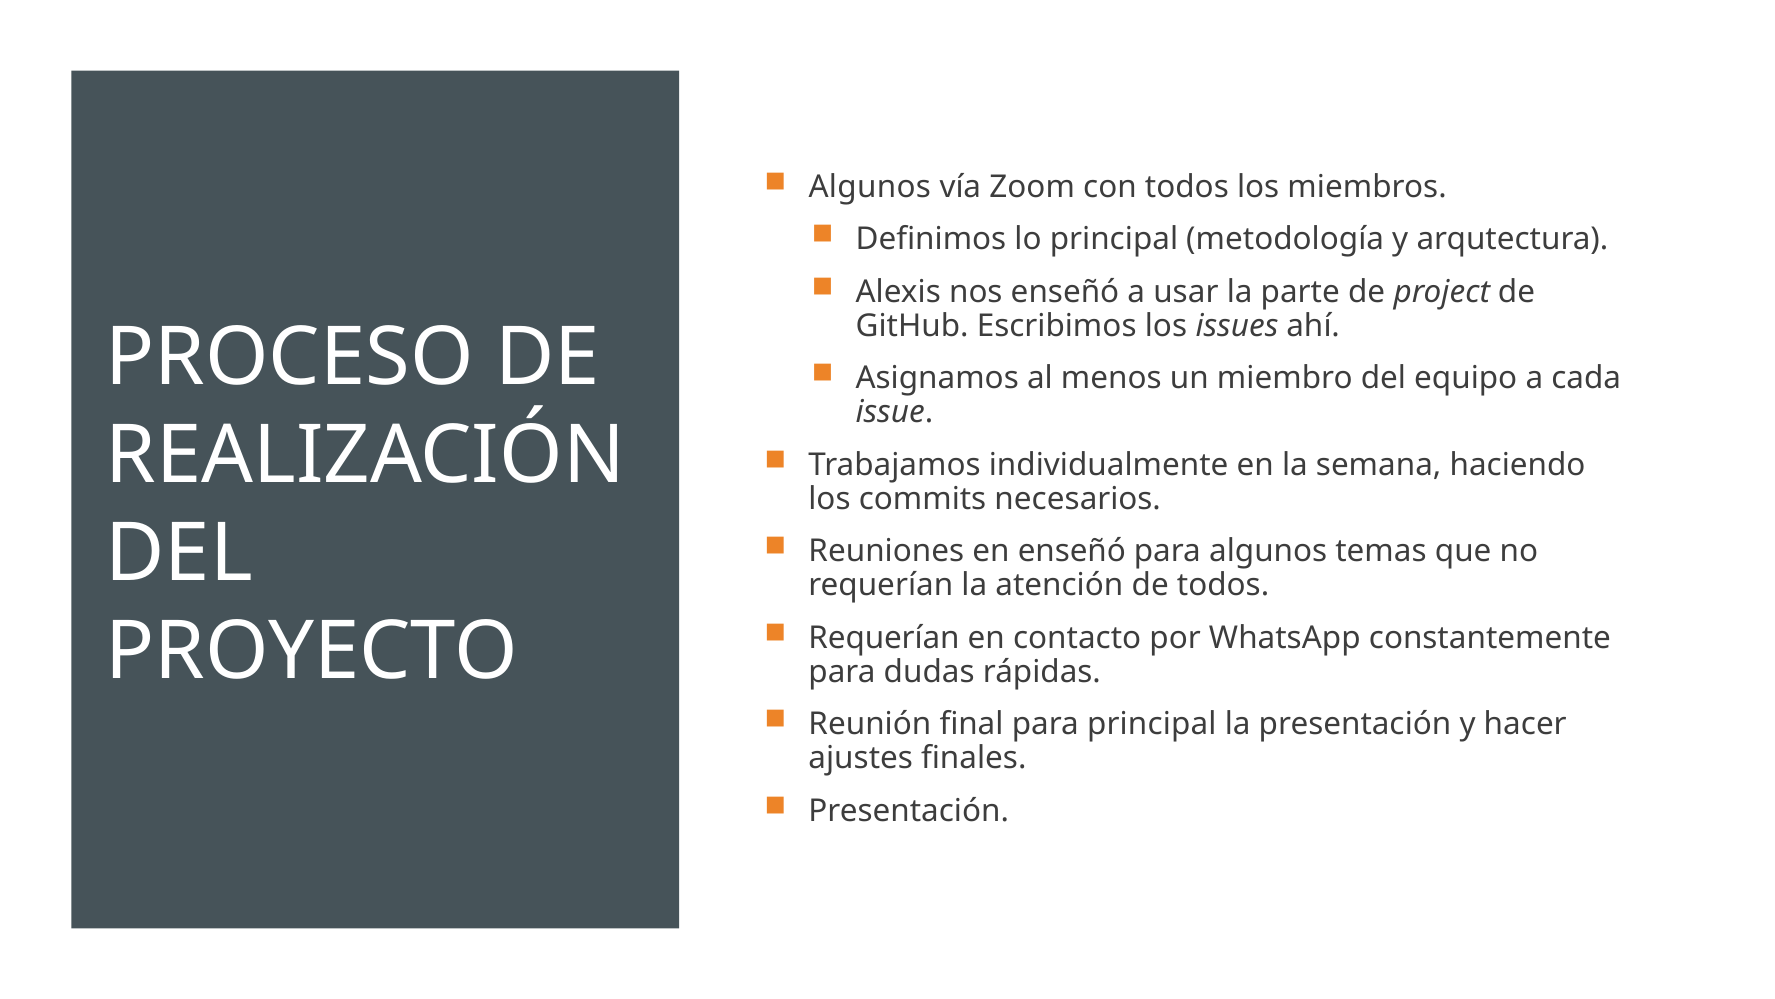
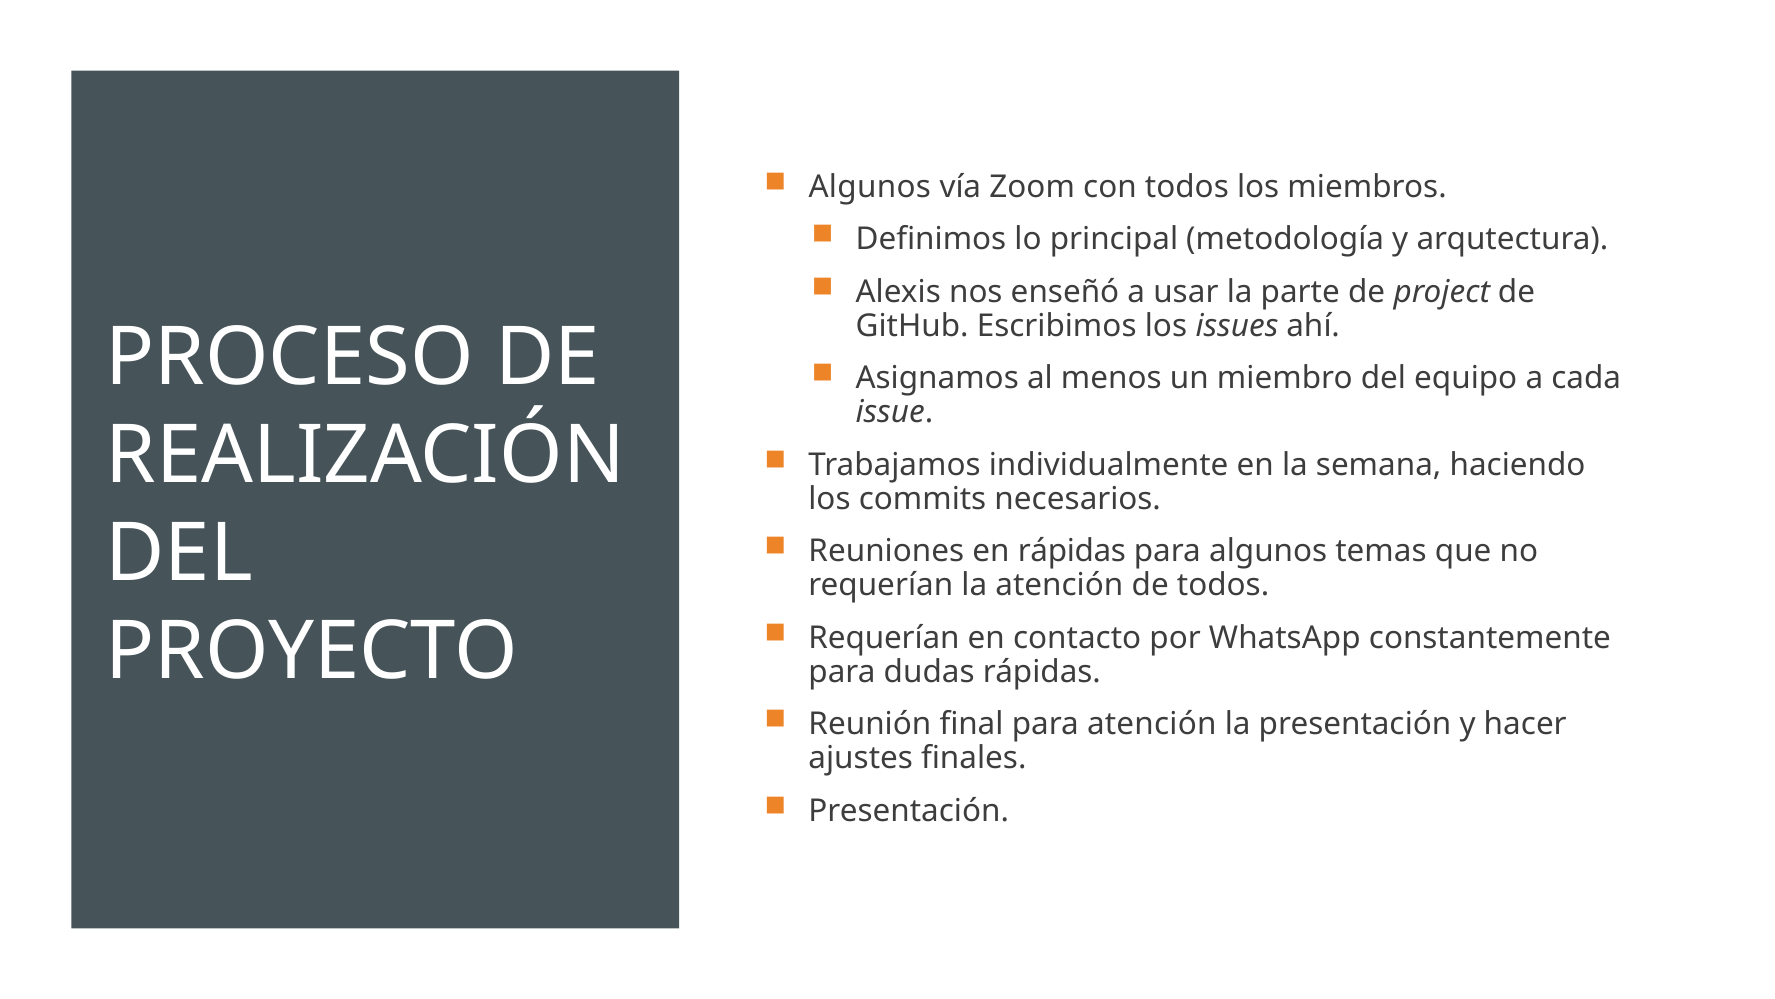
en enseñó: enseñó -> rápidas (1072, 551)
para principal: principal -> atención (1152, 724)
